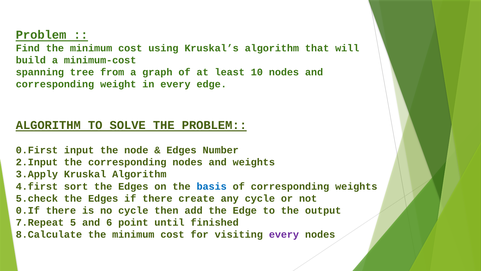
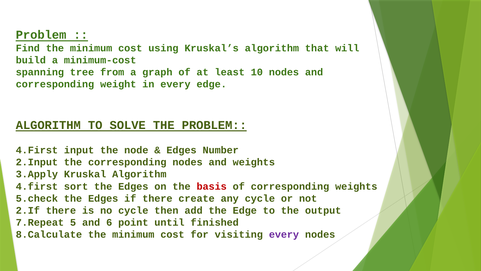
0.First: 0.First -> 4.First (37, 150)
basis colour: blue -> red (212, 186)
0.If: 0.If -> 2.If (28, 210)
